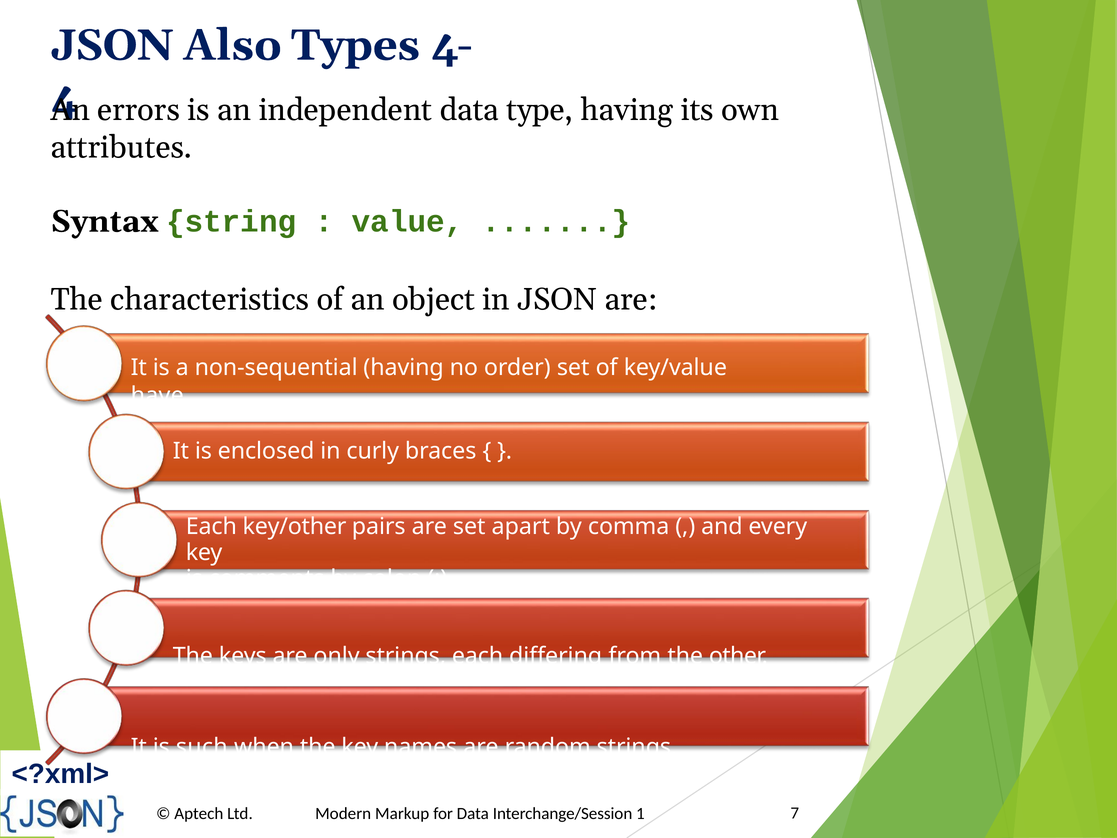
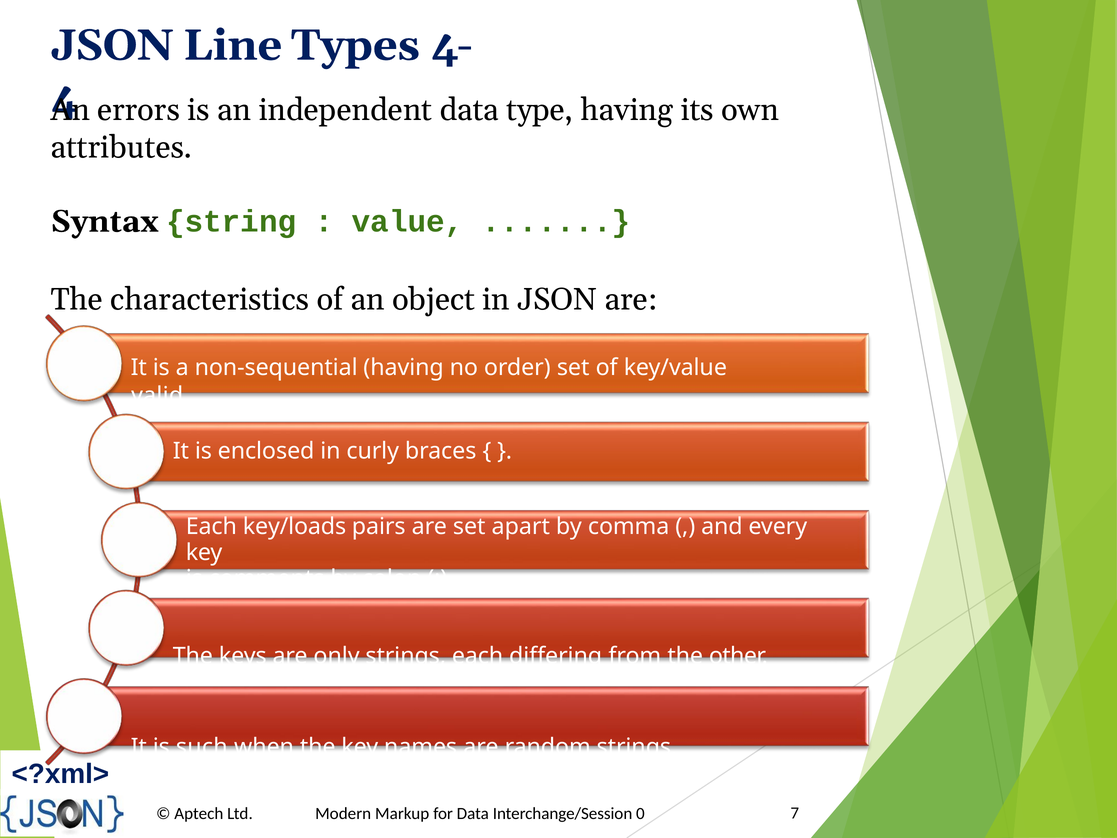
Also: Also -> Line (233, 45)
have: have -> valid (160, 395)
key/other: key/other -> key/loads (294, 526)
1: 1 -> 0 (640, 813)
